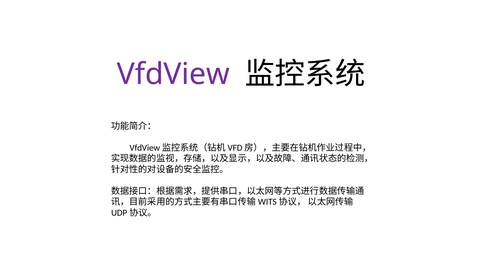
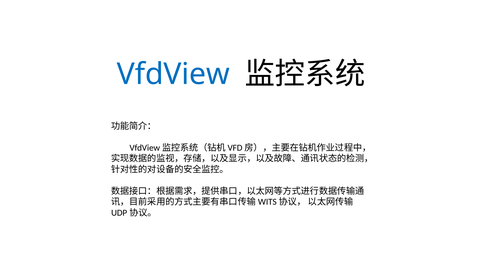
VfdView colour: purple -> blue (173, 74)
